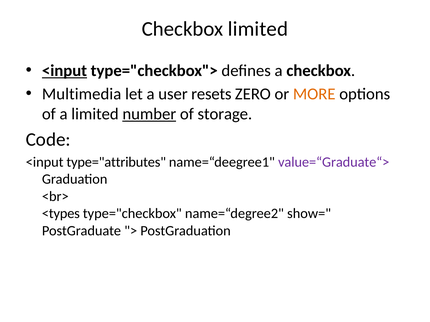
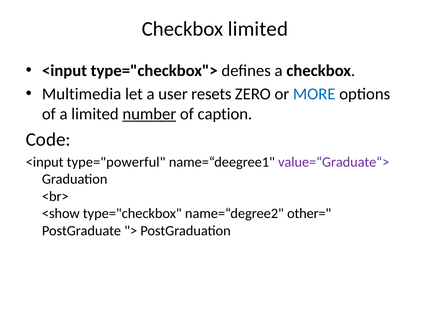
<input underline: present -> none (64, 71)
MORE colour: orange -> blue (314, 94)
storage: storage -> caption (225, 114)
type="attributes: type="attributes -> type="powerful (116, 162)
<types: <types -> <show (61, 214)
show=: show= -> other= (309, 214)
